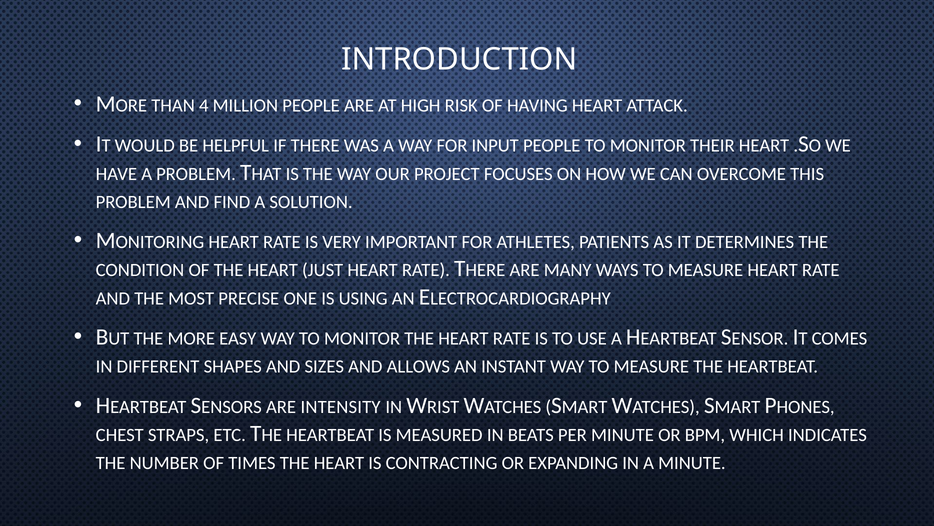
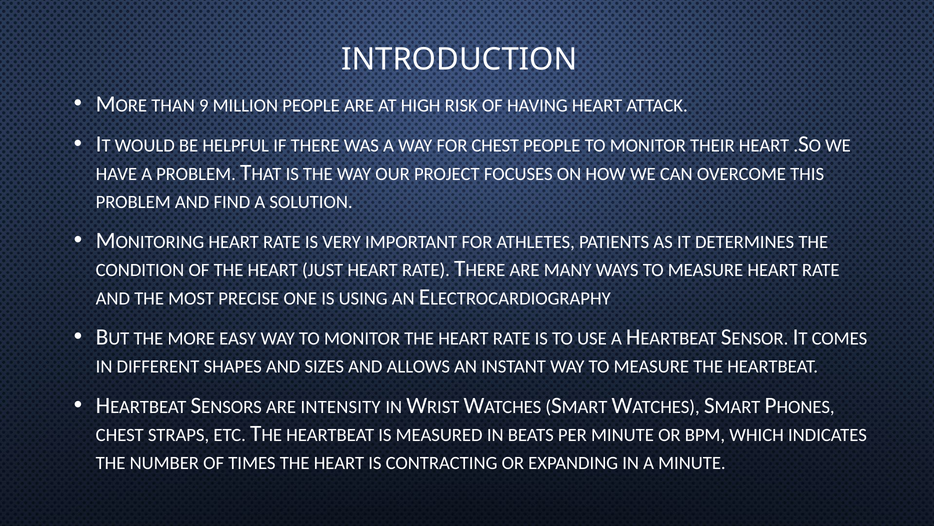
4: 4 -> 9 (204, 106)
FOR INPUT: INPUT -> CHEST (495, 146)
